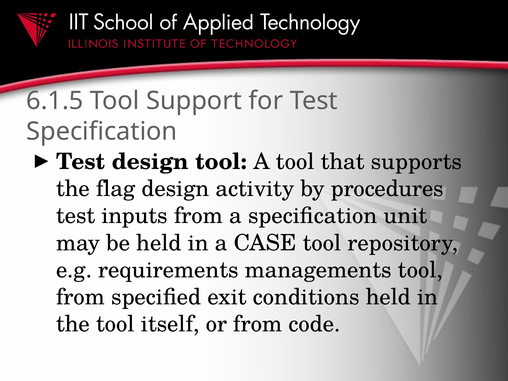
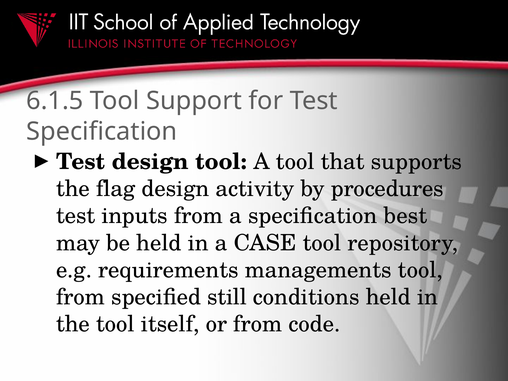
unit: unit -> best (405, 216)
exit: exit -> still (227, 297)
